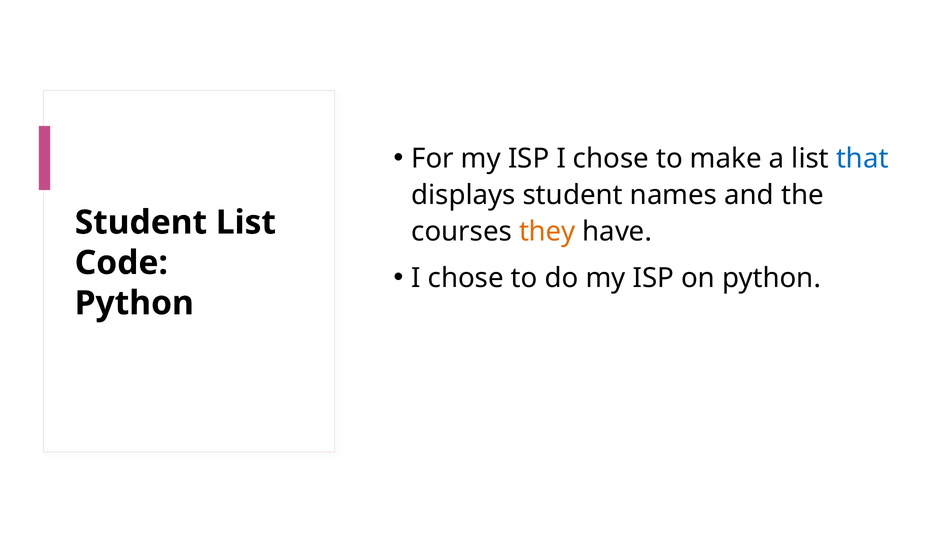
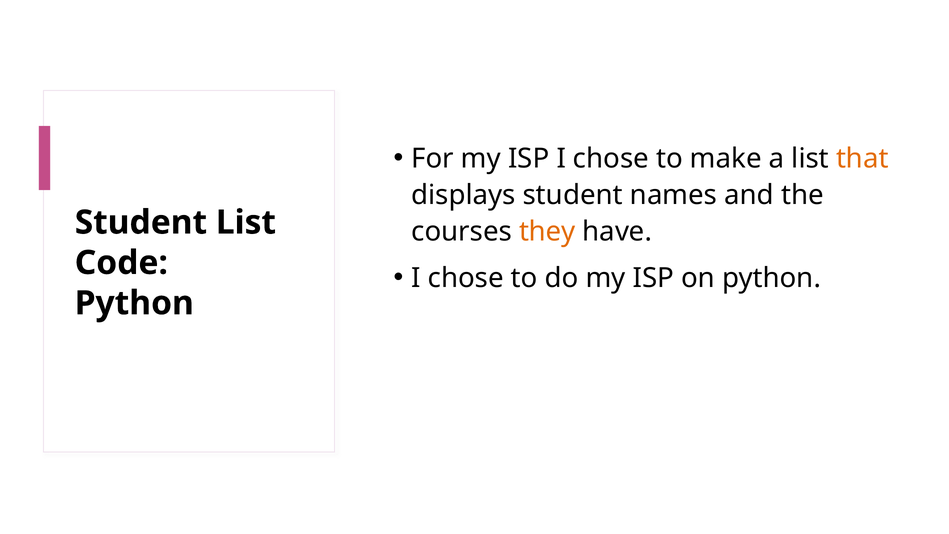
that colour: blue -> orange (862, 159)
